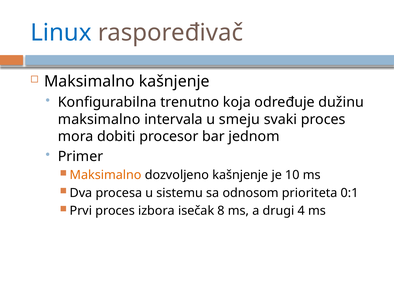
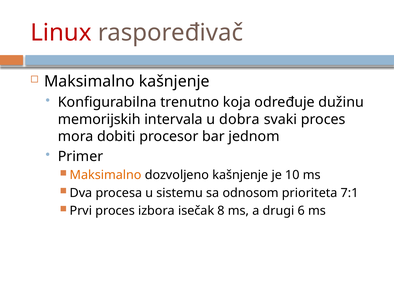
Linux colour: blue -> red (61, 33)
maksimalno: maksimalno -> memorijskih (99, 120)
smeju: smeju -> dobra (239, 120)
0:1: 0:1 -> 7:1 (350, 193)
4: 4 -> 6 (301, 211)
